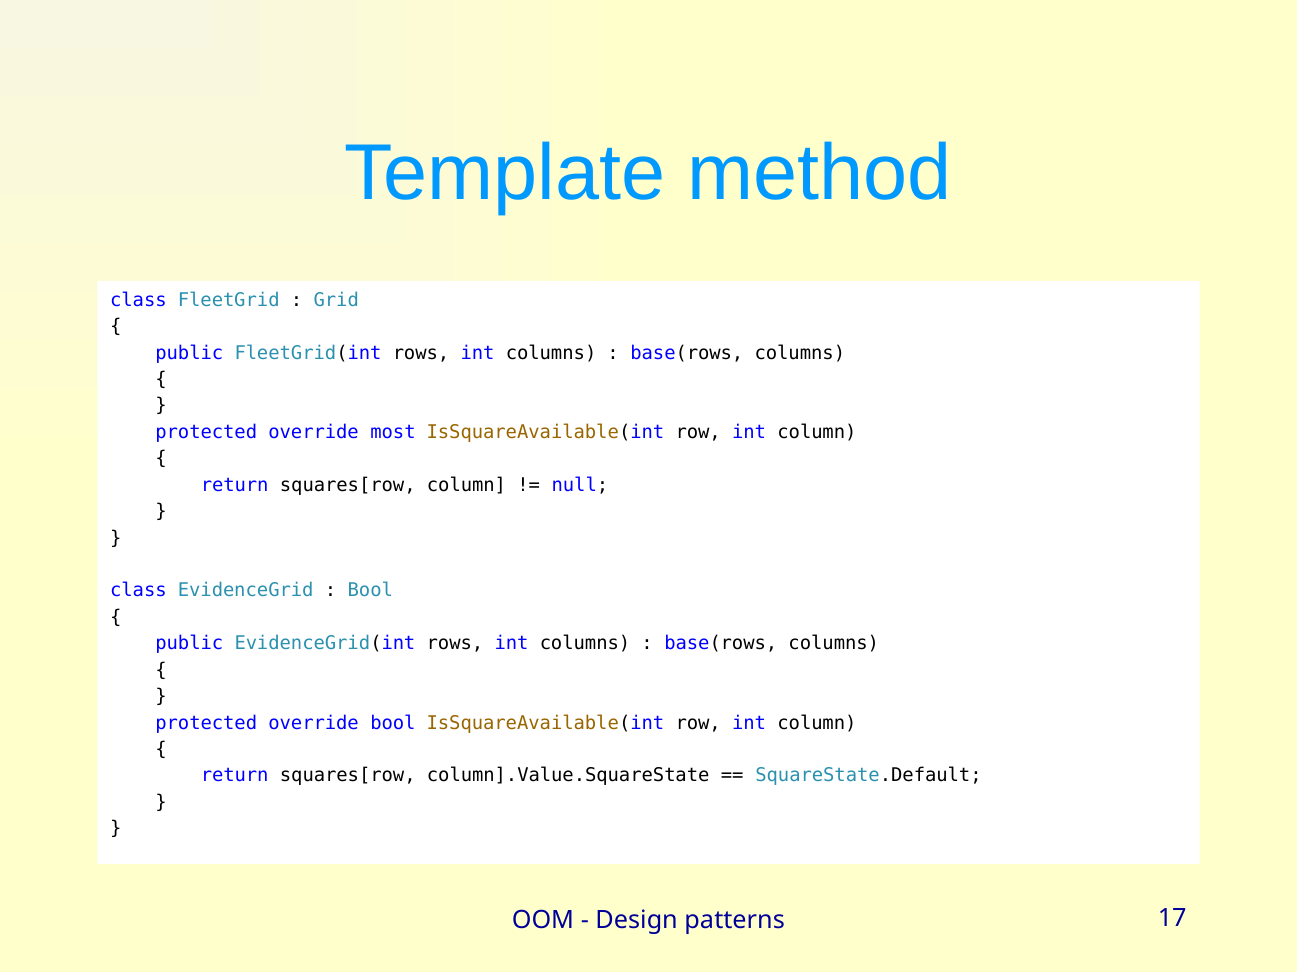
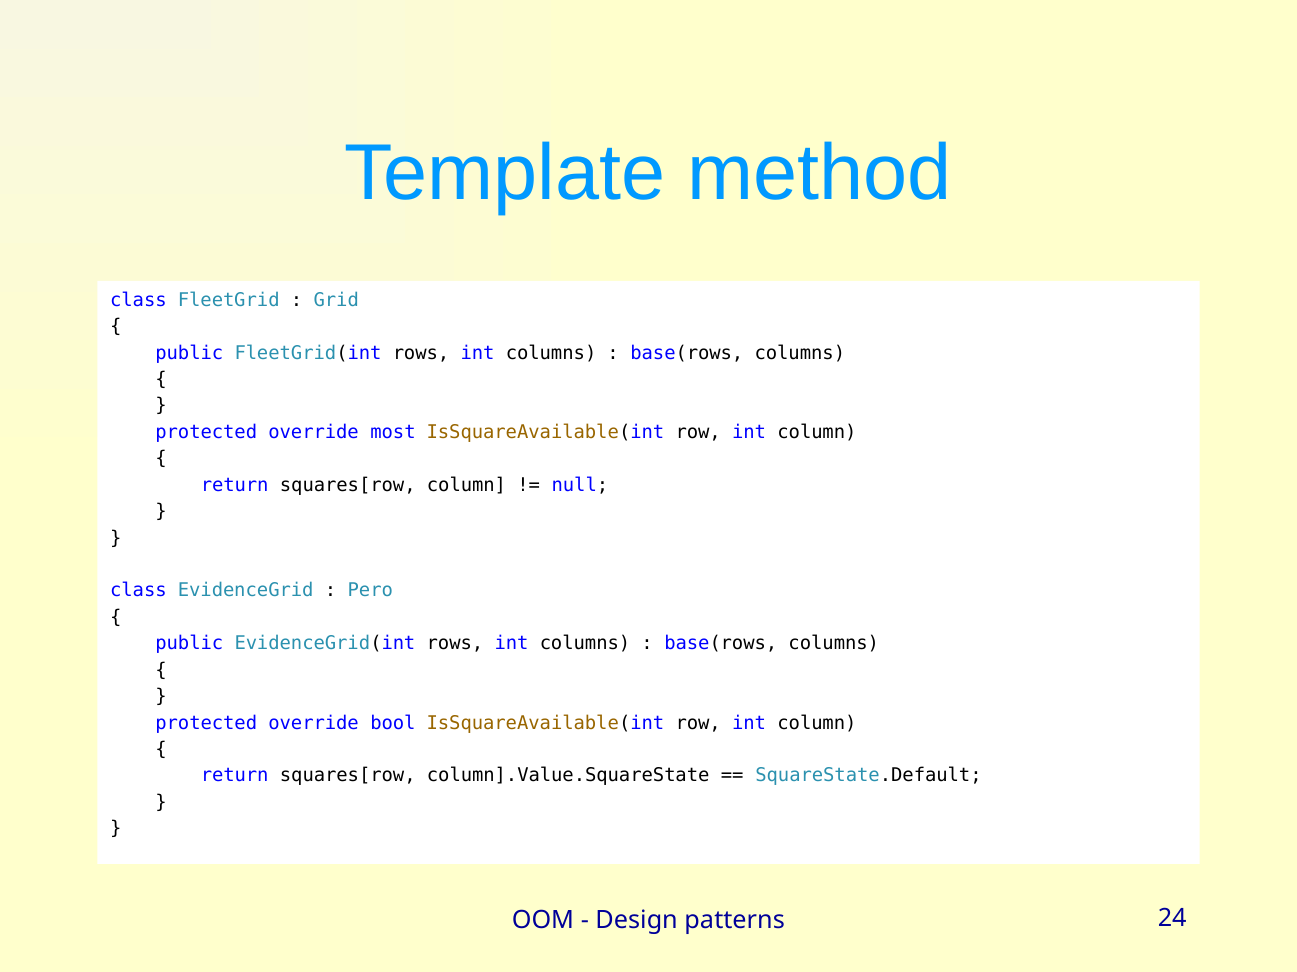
Bool: Bool -> Pero (370, 591)
17: 17 -> 24 (1172, 918)
